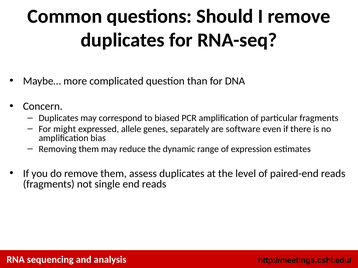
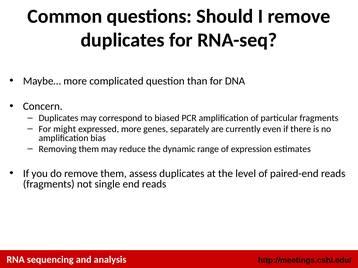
expressed allele: allele -> more (131, 129)
software: software -> currently (243, 129)
